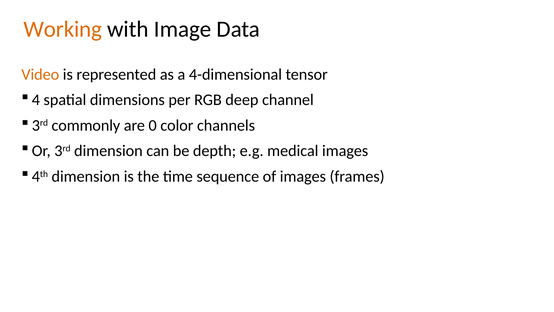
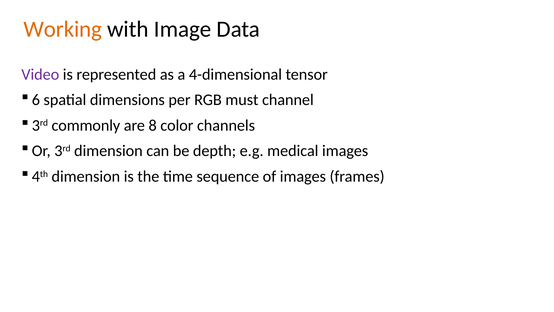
Video colour: orange -> purple (40, 74)
4: 4 -> 6 (36, 100)
deep: deep -> must (242, 100)
0: 0 -> 8 (153, 125)
